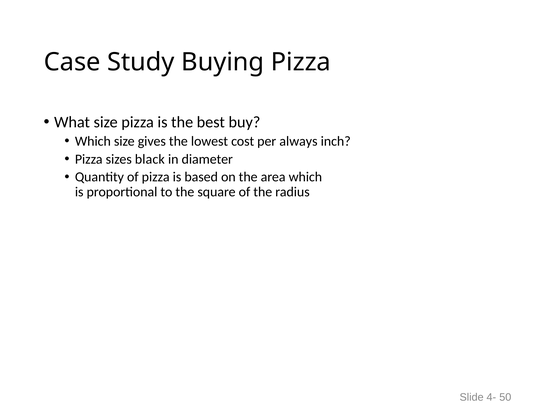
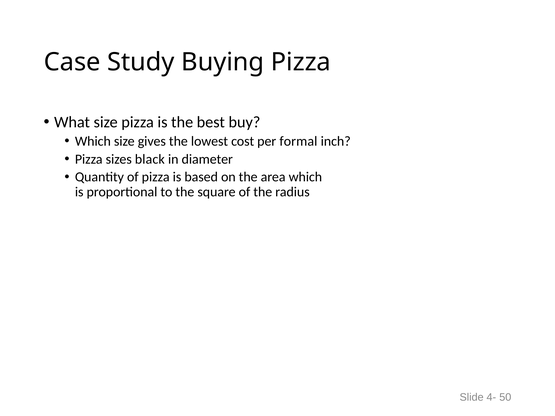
always: always -> formal (298, 141)
